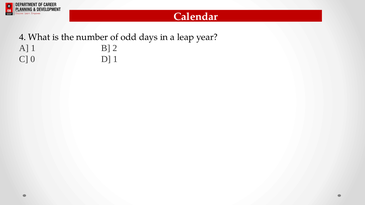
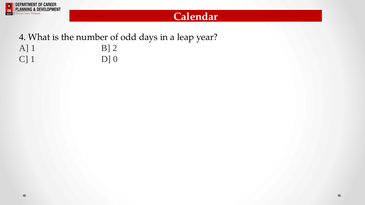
C 0: 0 -> 1 (33, 59)
D 1: 1 -> 0 (115, 59)
